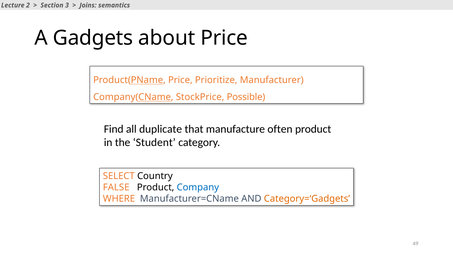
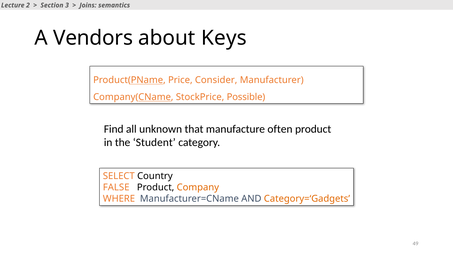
Gadgets: Gadgets -> Vendors (93, 38)
about Price: Price -> Keys (224, 38)
Prioritize: Prioritize -> Consider (216, 80)
duplicate: duplicate -> unknown (161, 129)
Company colour: blue -> orange (198, 187)
